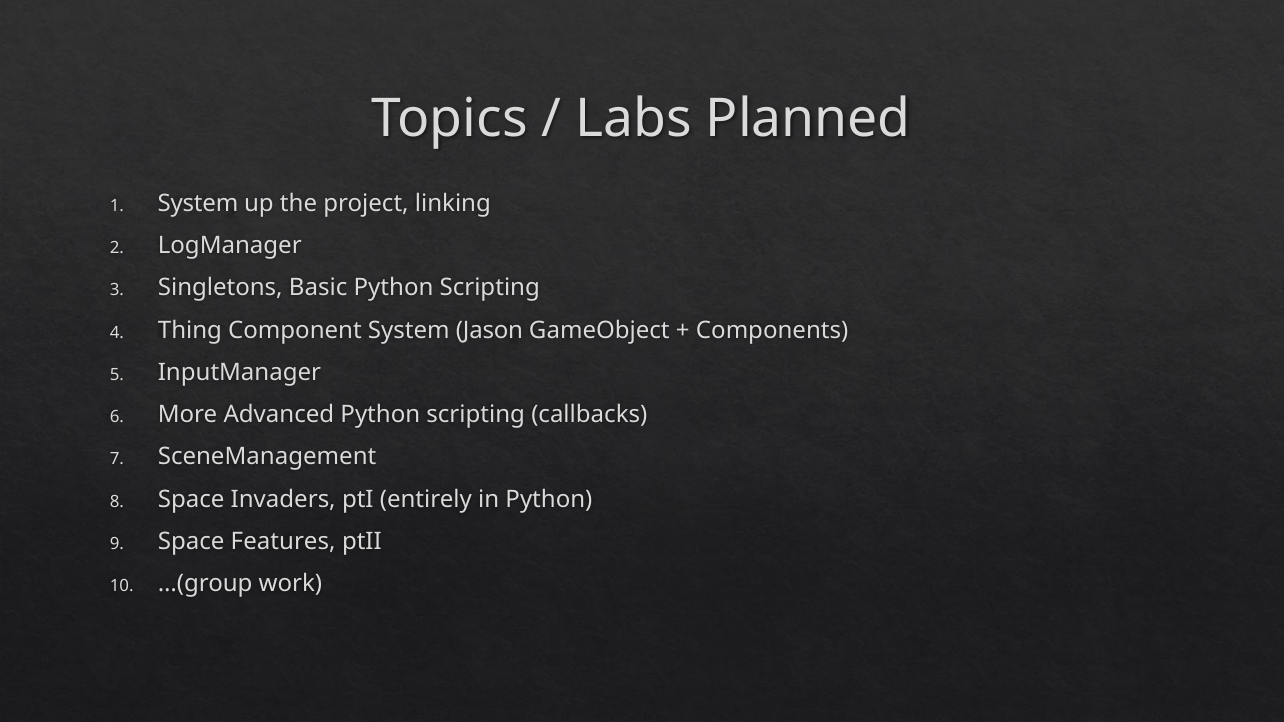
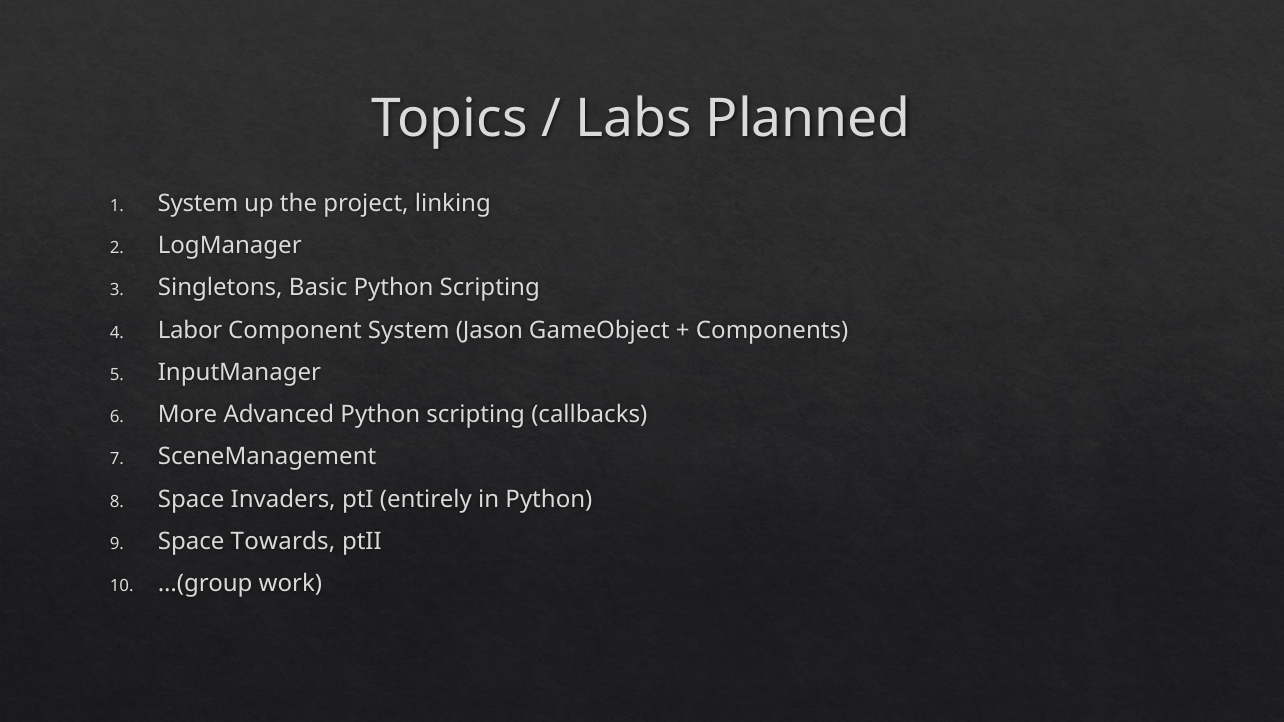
Thing: Thing -> Labor (190, 330)
Features: Features -> Towards (283, 542)
